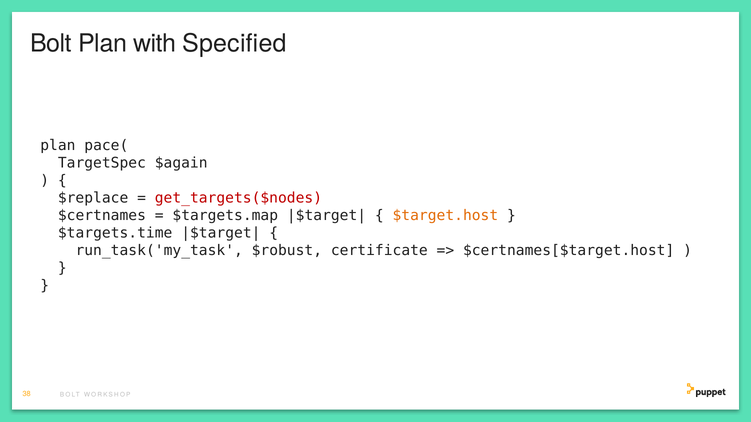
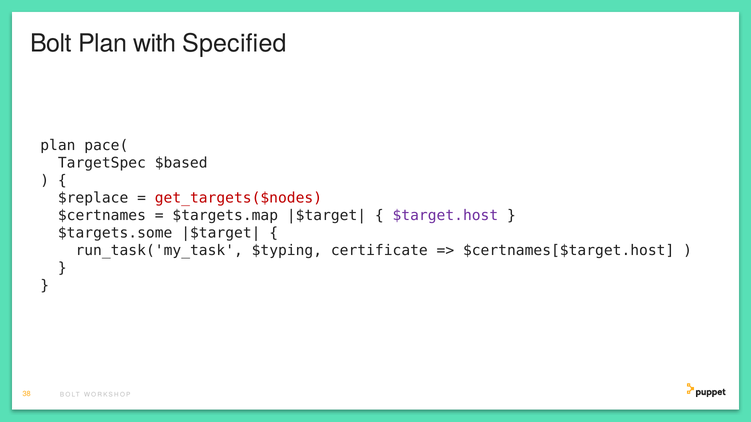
$again: $again -> $based (181, 163)
$target.host colour: orange -> purple (445, 215)
$targets.time: $targets.time -> $targets.some (115, 233)
$robust: $robust -> $typing (287, 251)
